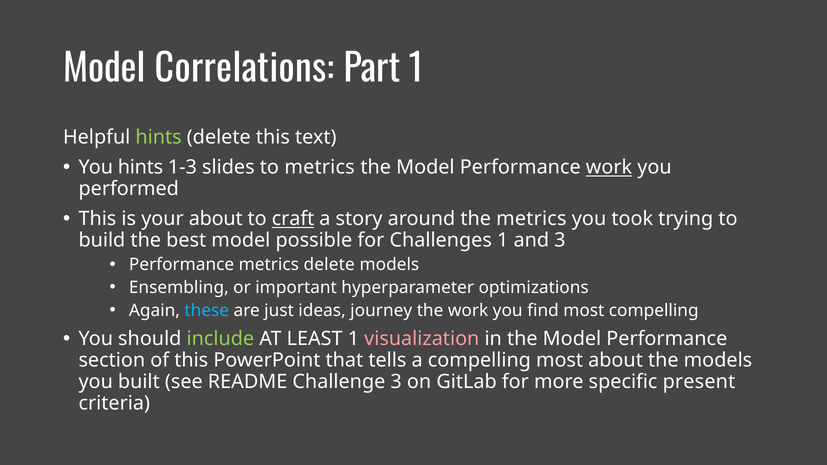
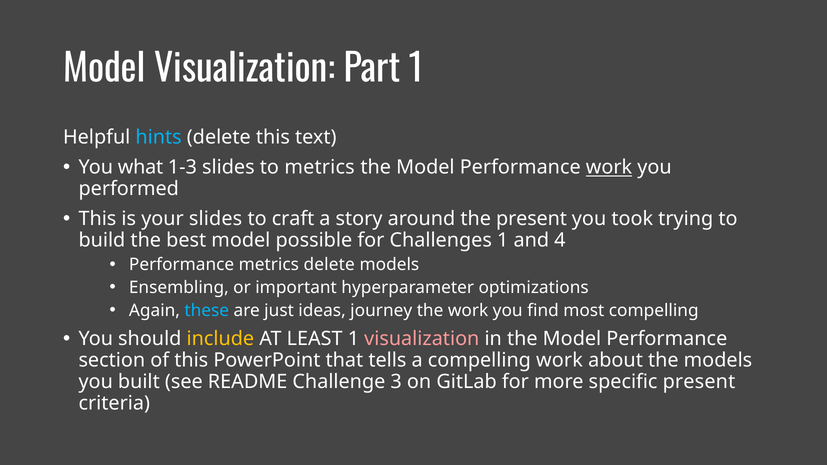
Model Correlations: Correlations -> Visualization (245, 69)
hints colour: light green -> light blue (159, 138)
You hints: hints -> what (141, 168)
your about: about -> slides (216, 219)
craft underline: present -> none (293, 219)
the metrics: metrics -> present (532, 219)
and 3: 3 -> 4 (560, 240)
include colour: light green -> yellow (220, 339)
compelling most: most -> work (559, 360)
